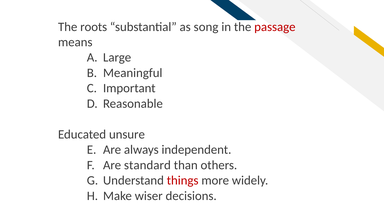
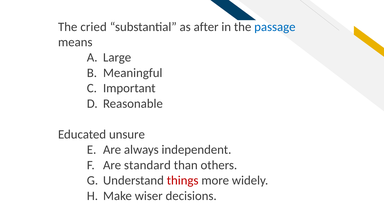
roots: roots -> cried (94, 27)
song: song -> after (206, 27)
passage colour: red -> blue (275, 27)
